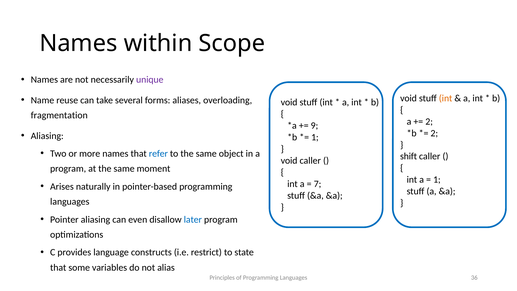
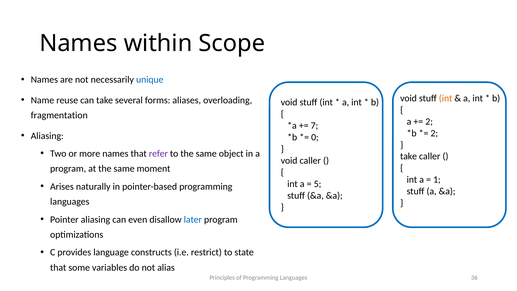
unique colour: purple -> blue (150, 80)
9: 9 -> 7 (314, 126)
1: 1 -> 0 (315, 137)
refer colour: blue -> purple (158, 154)
shift: shift -> take (409, 156)
7: 7 -> 5 (318, 184)
